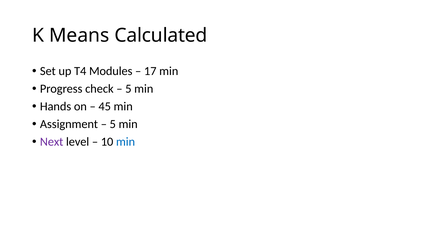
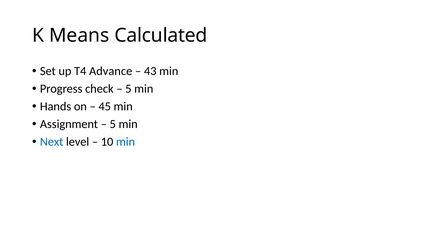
Modules: Modules -> Advance (111, 71)
17: 17 -> 43 (150, 71)
Next colour: purple -> blue (52, 142)
